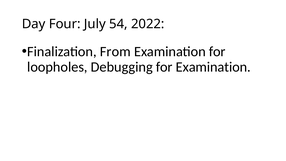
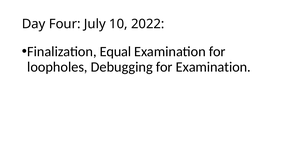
54: 54 -> 10 (118, 24)
From: From -> Equal (115, 52)
